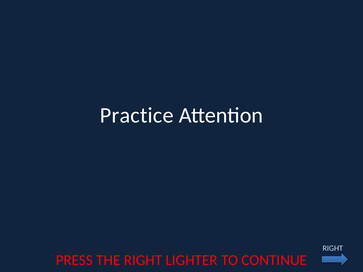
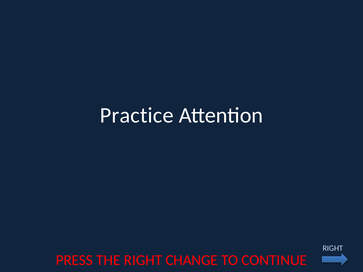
LIGHTER: LIGHTER -> CHANGE (192, 260)
